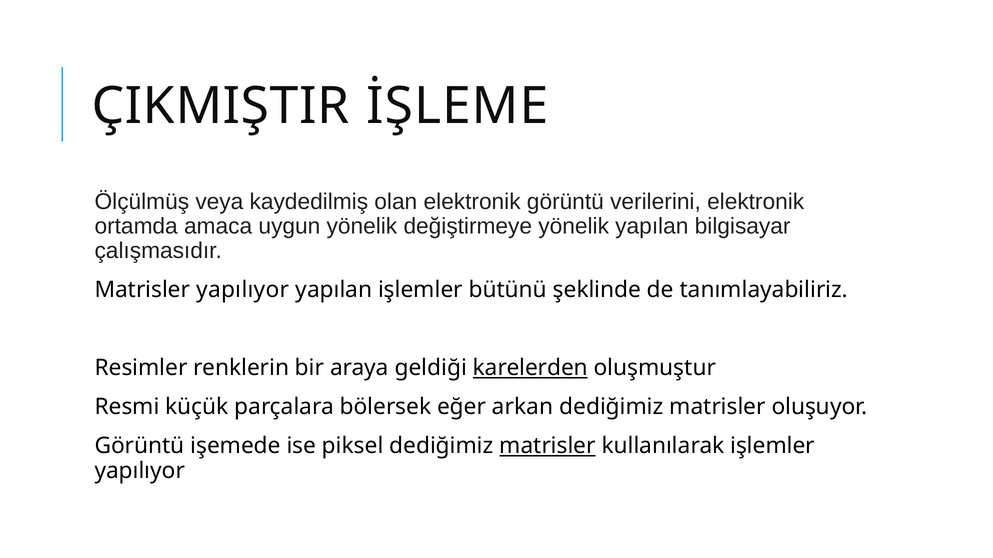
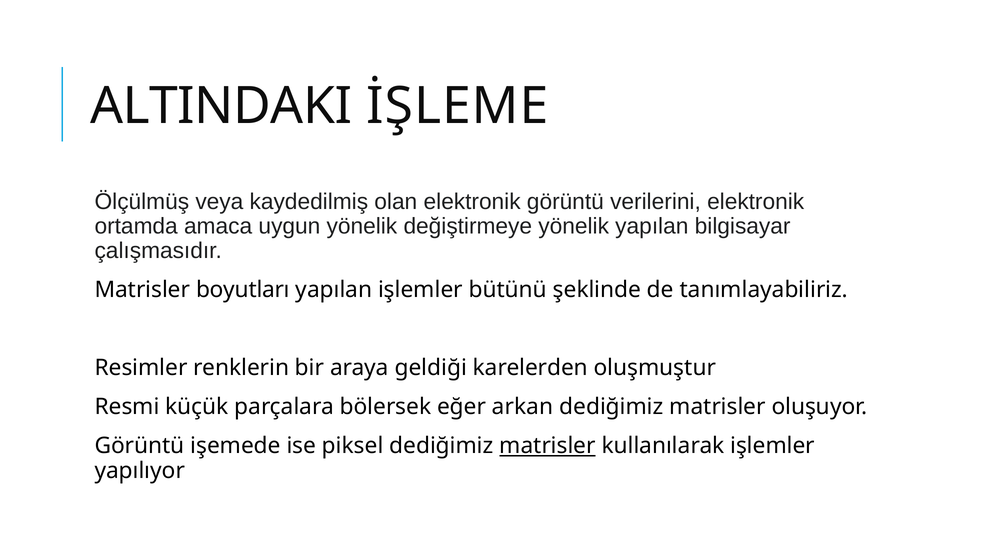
ÇIKMIŞTIR: ÇIKMIŞTIR -> ALTINDAKI (221, 107)
Matrisler yapılıyor: yapılıyor -> boyutları (243, 290)
karelerden underline: present -> none (530, 368)
